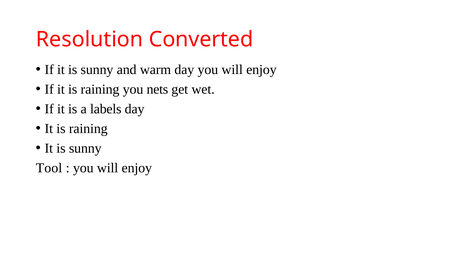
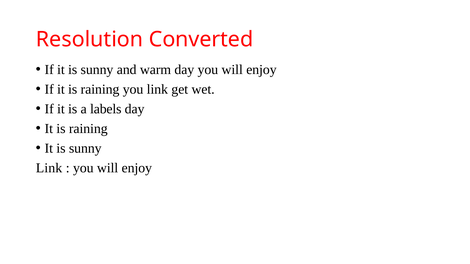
you nets: nets -> link (157, 89)
Tool: Tool -> Link (49, 168)
